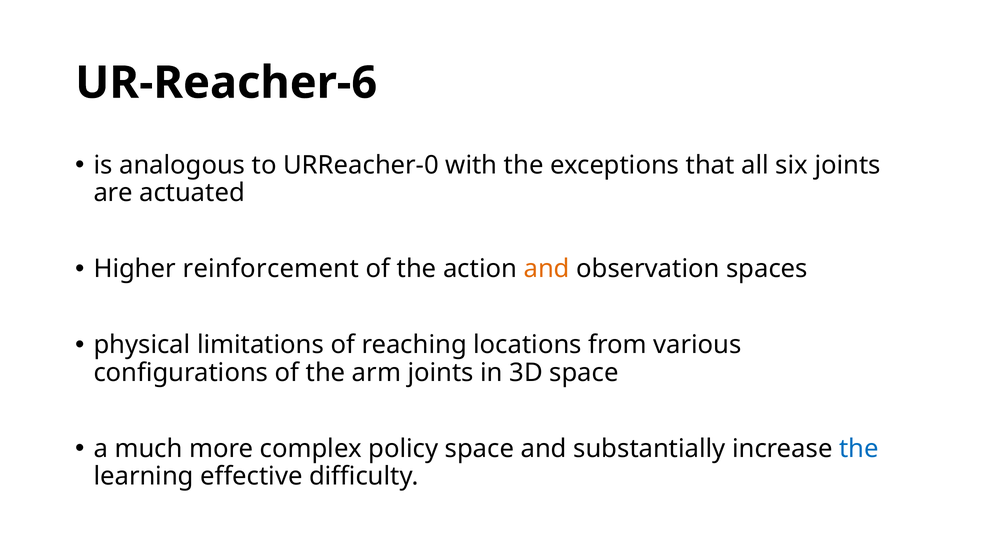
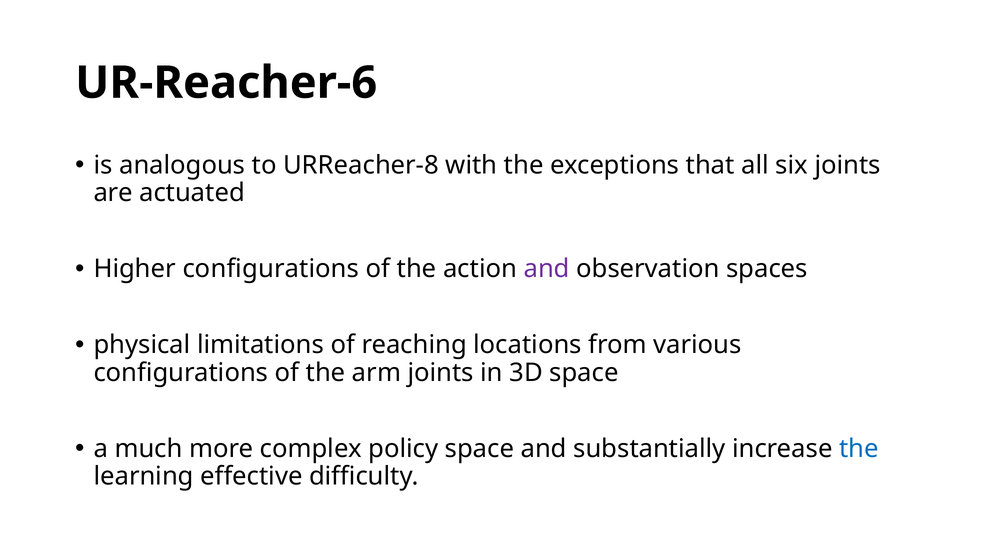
URReacher-0: URReacher-0 -> URReacher-8 (361, 165)
Higher reinforcement: reinforcement -> configurations (271, 269)
and colour: orange -> purple (547, 269)
